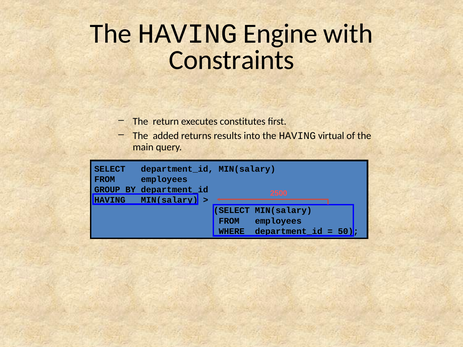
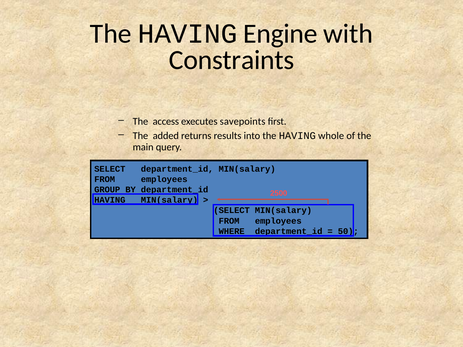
return: return -> access (166, 122)
constitutes: constitutes -> savepoints (243, 122)
virtual: virtual -> whole (331, 136)
